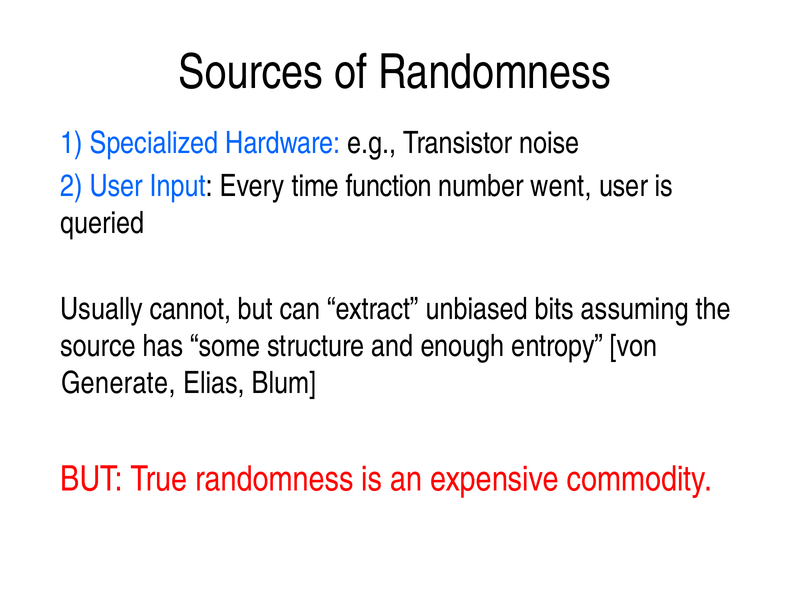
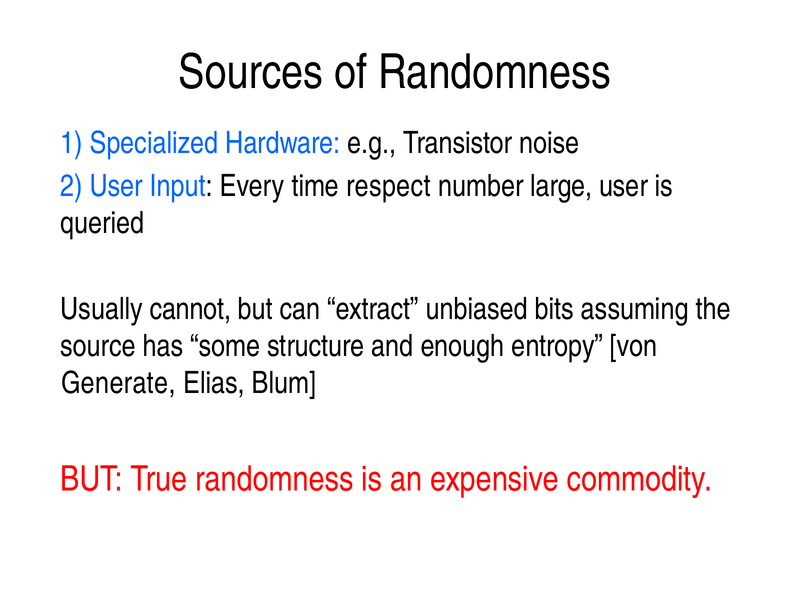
function: function -> respect (388, 186)
went: went -> large (561, 186)
